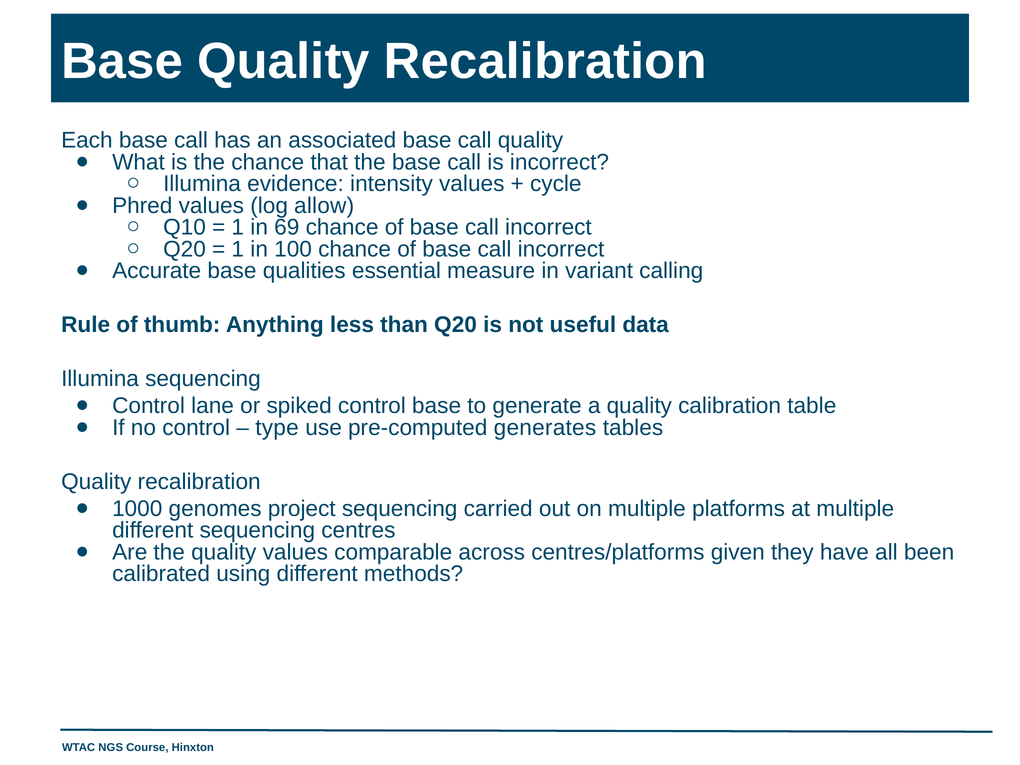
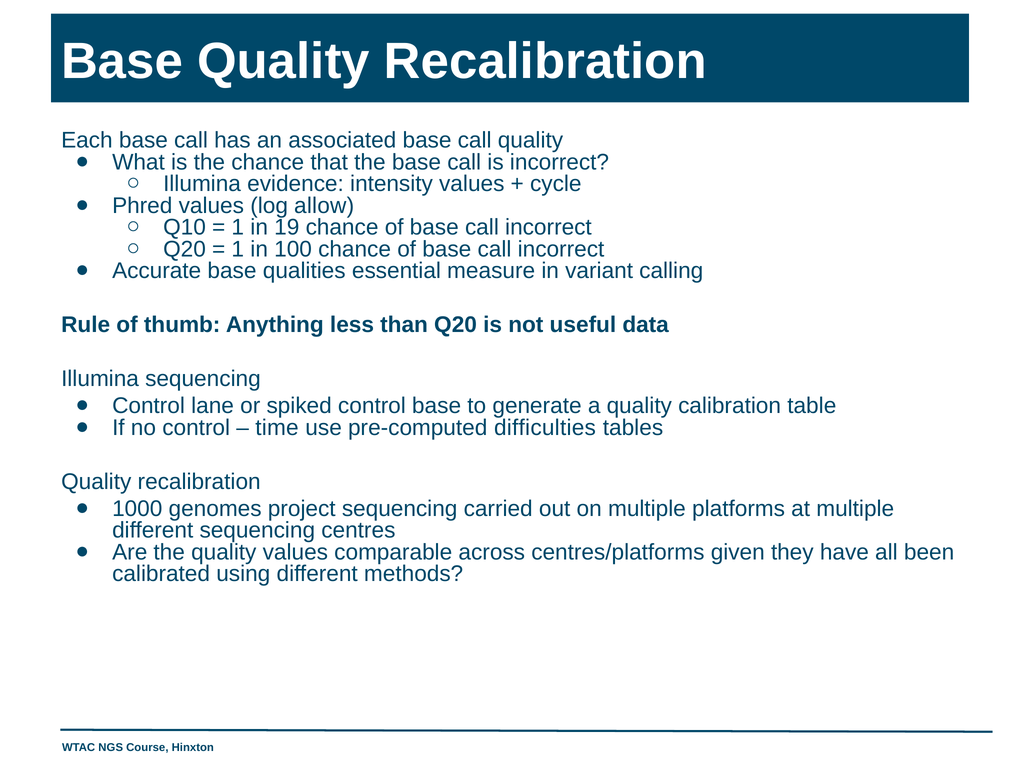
69: 69 -> 19 (287, 227)
type: type -> time (277, 428)
generates: generates -> difficulties (545, 428)
